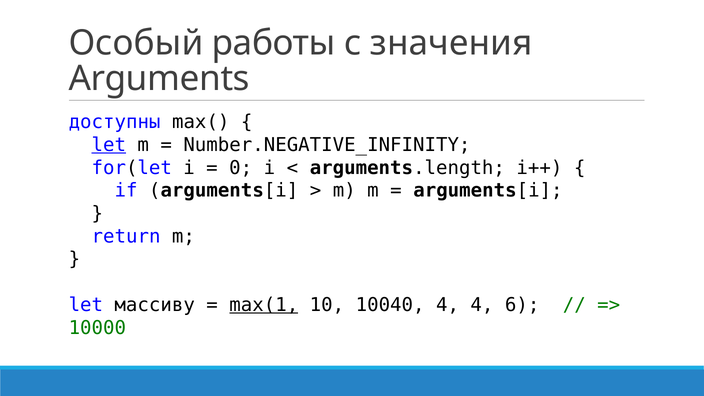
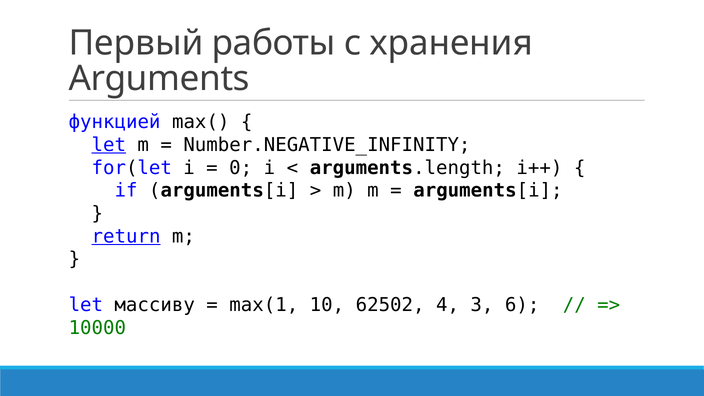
Особый: Особый -> Первый (136, 43)
значения: значения -> хранения (451, 43)
доступны: доступны -> функцией (115, 122)
return underline: none -> present (126, 236)
max(1 underline: present -> none (264, 305)
10040: 10040 -> 62502 (390, 305)
4 4: 4 -> 3 (482, 305)
